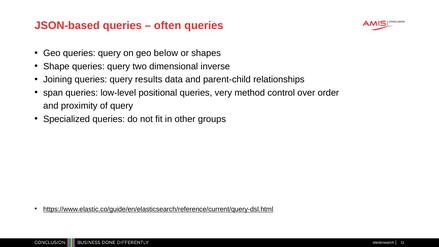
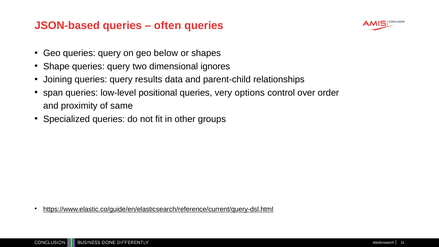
inverse: inverse -> ignores (215, 66)
method: method -> options (250, 93)
of query: query -> same (122, 106)
